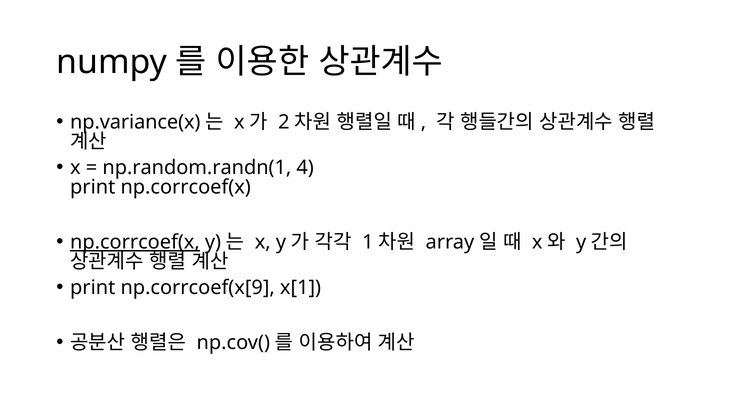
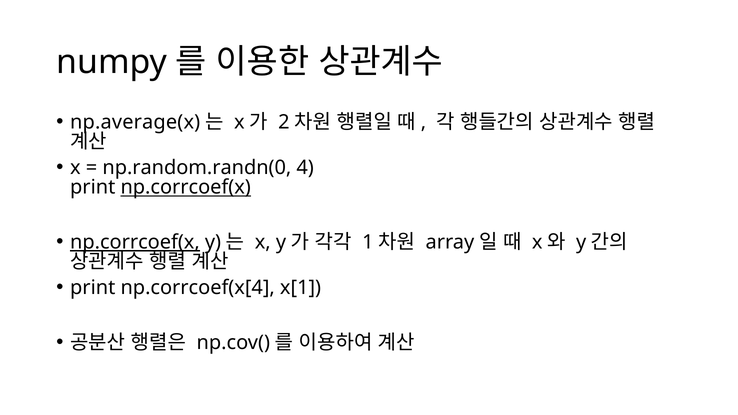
np.variance(x: np.variance(x -> np.average(x (135, 122)
np.random.randn(1: np.random.randn(1 -> np.random.randn(0 (197, 168)
np.corrcoef(x underline: none -> present (186, 187)
np.corrcoef(x[9: np.corrcoef(x[9 -> np.corrcoef(x[4 (198, 288)
